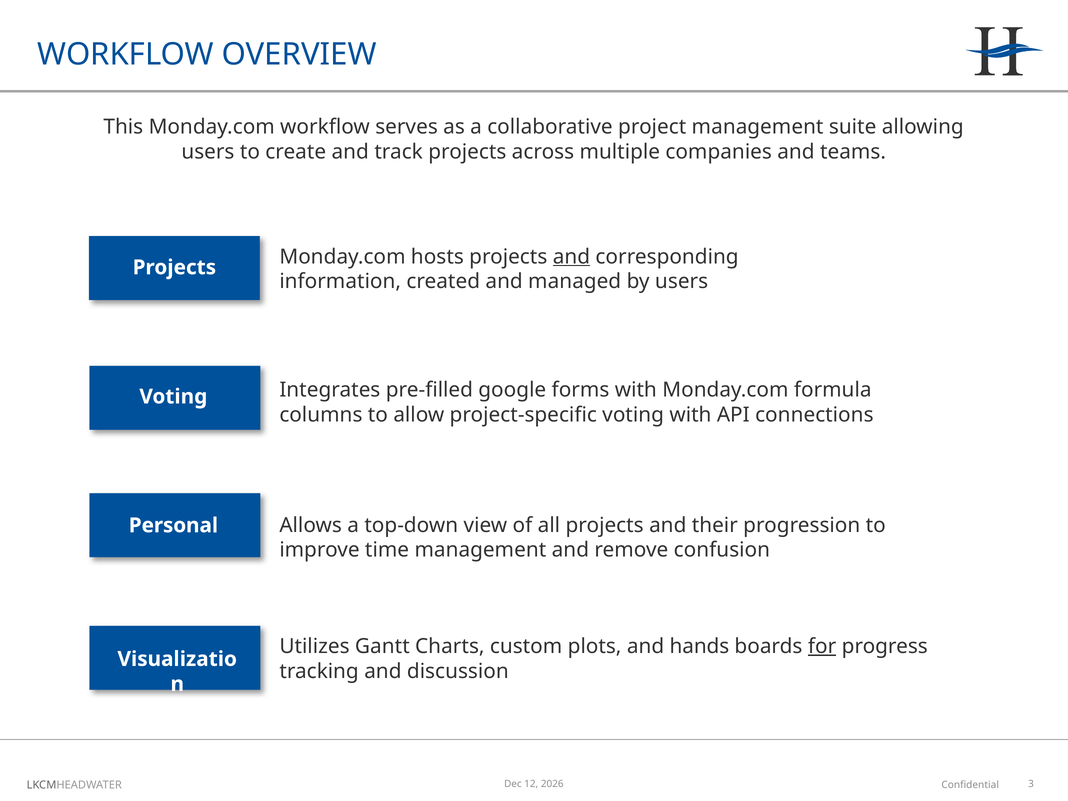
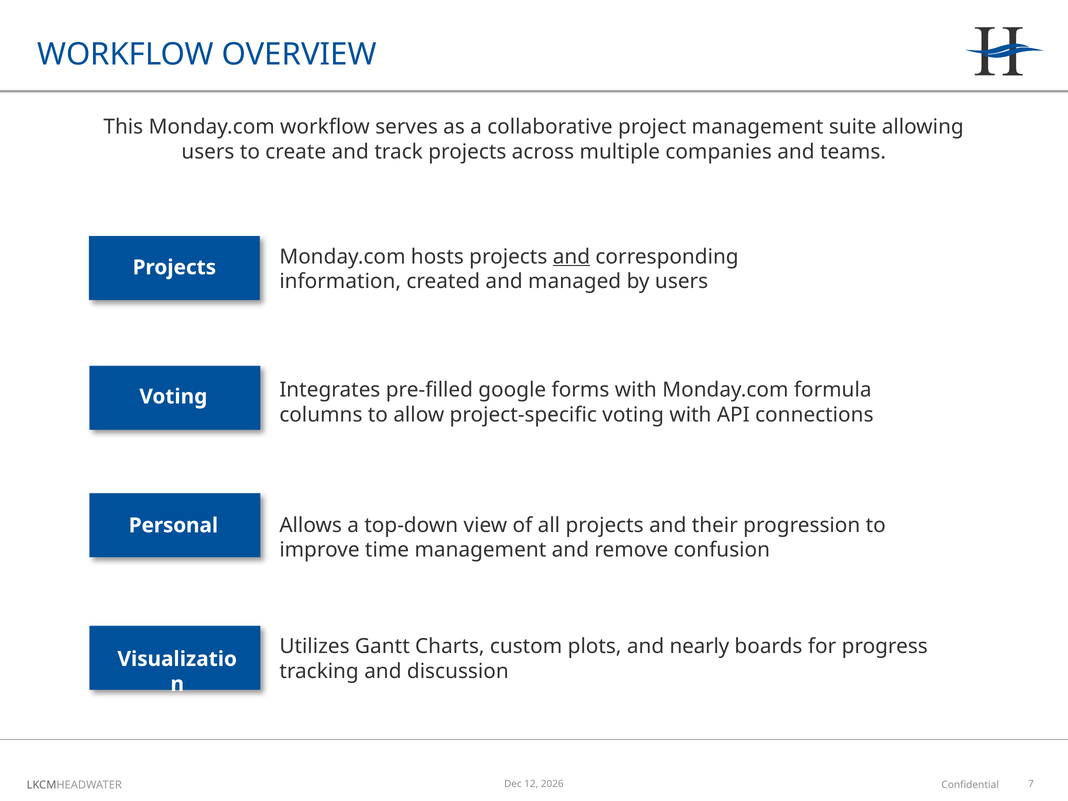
hands: hands -> nearly (699, 646)
for underline: present -> none (822, 646)
3: 3 -> 7 (1031, 784)
